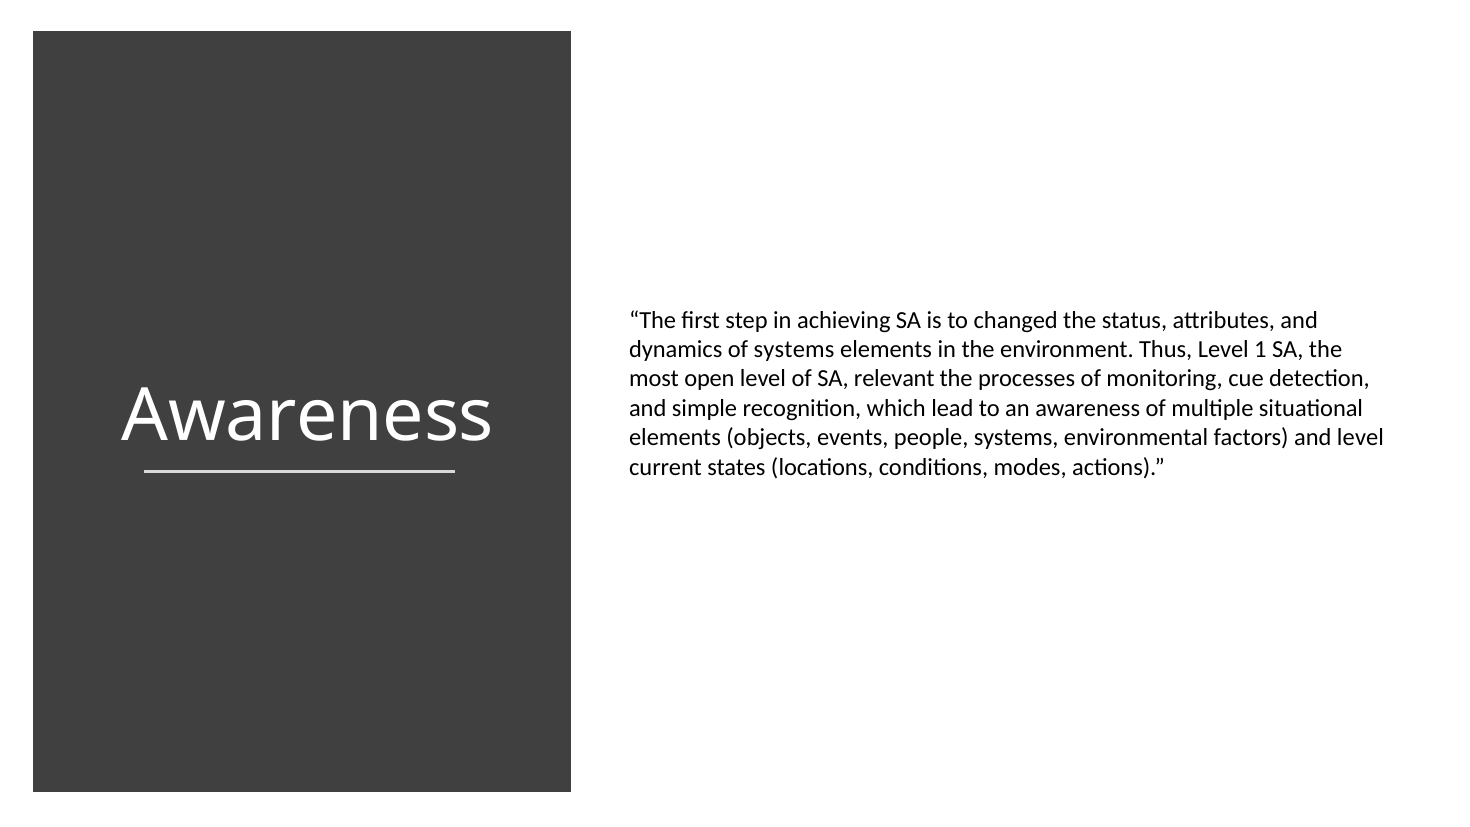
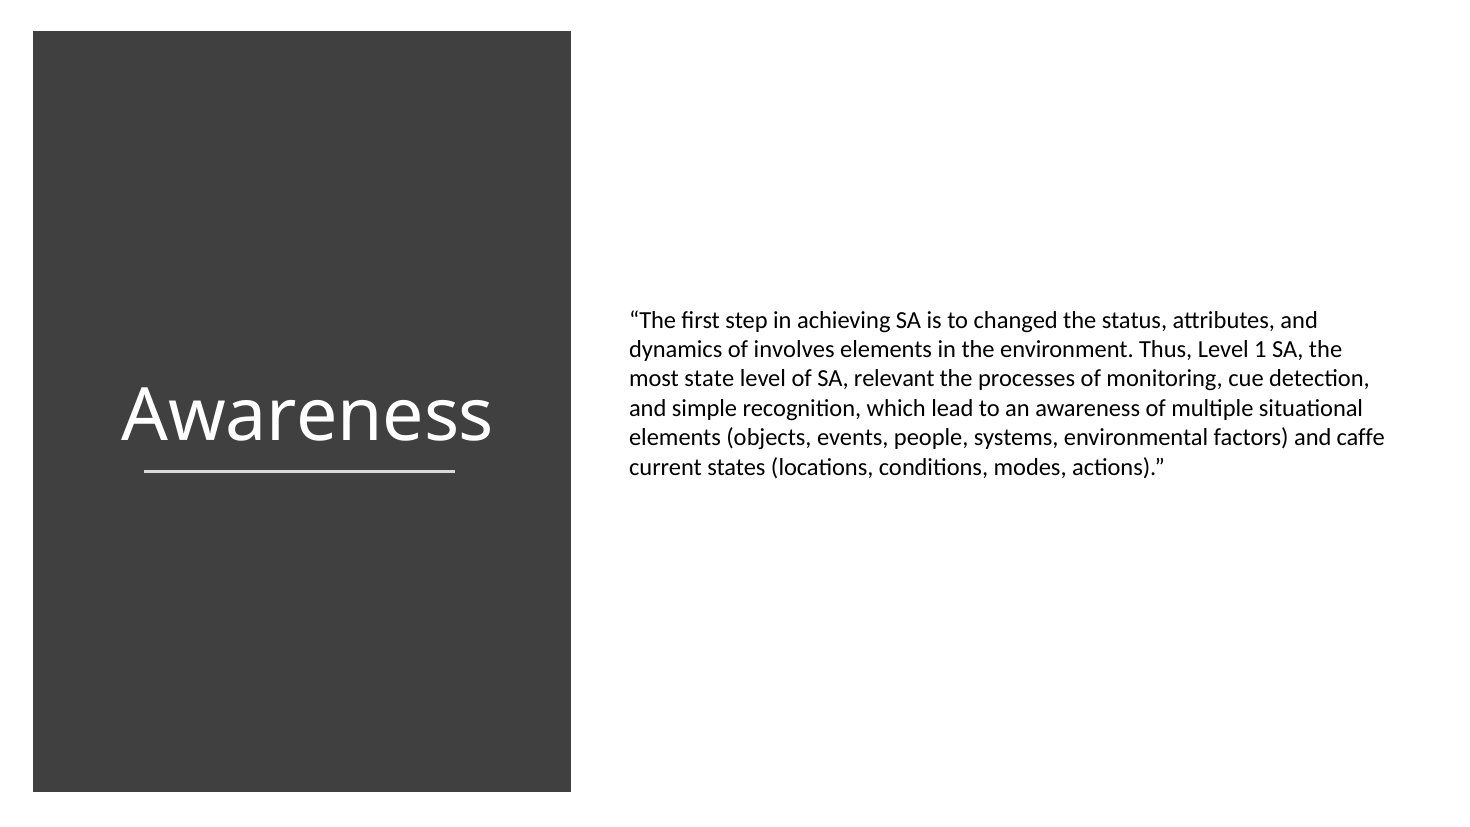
of systems: systems -> involves (794, 349)
open: open -> state (709, 379)
and level: level -> caffe (1361, 438)
